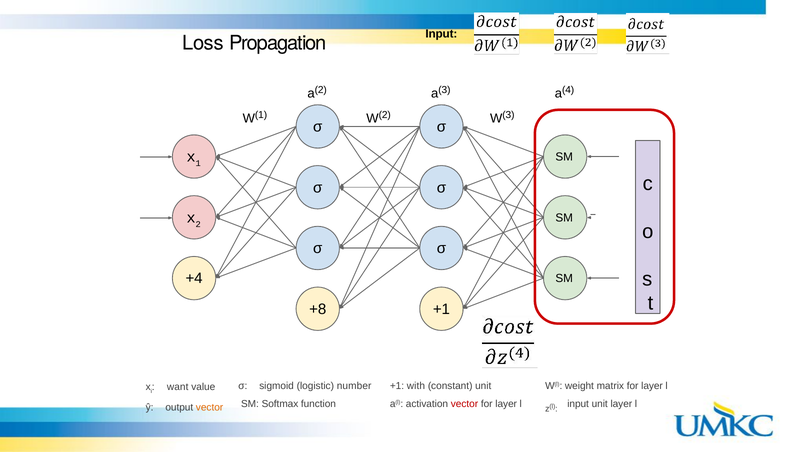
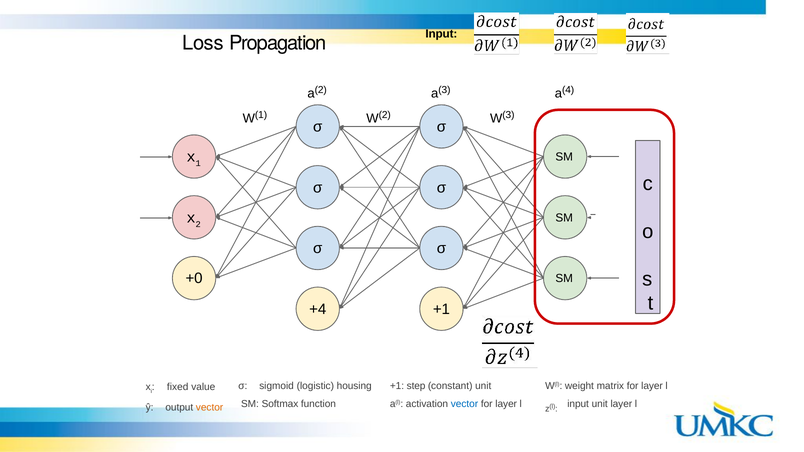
+4: +4 -> +0 (194, 279)
+8: +8 -> +4 (318, 309)
number: number -> housing (354, 386)
with: with -> step (416, 386)
want: want -> fixed (178, 387)
vector colour: red -> blue (464, 404)
